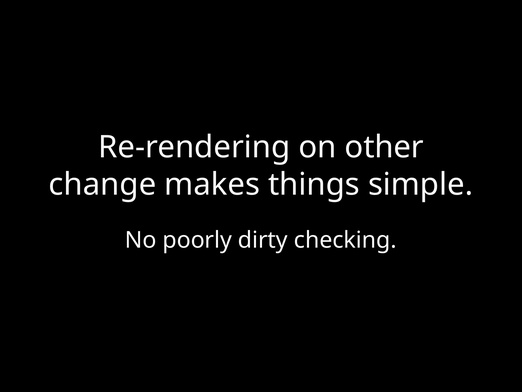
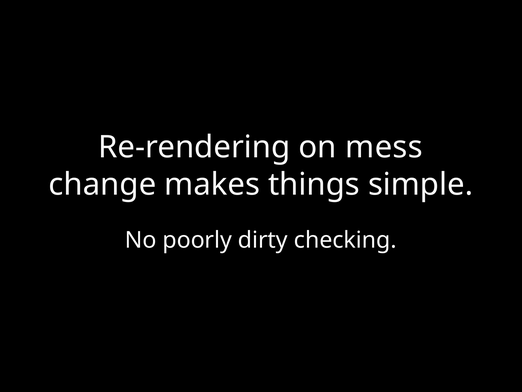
other: other -> mess (384, 147)
